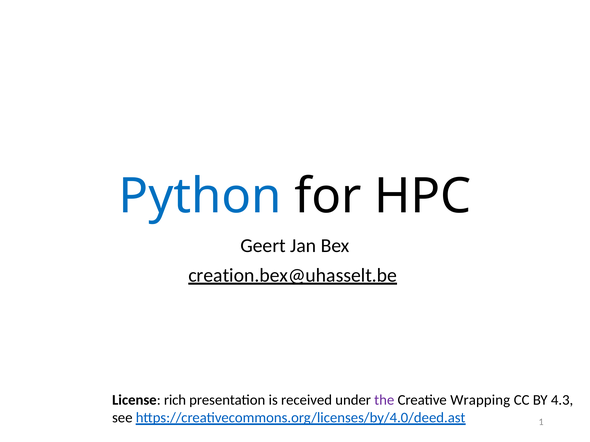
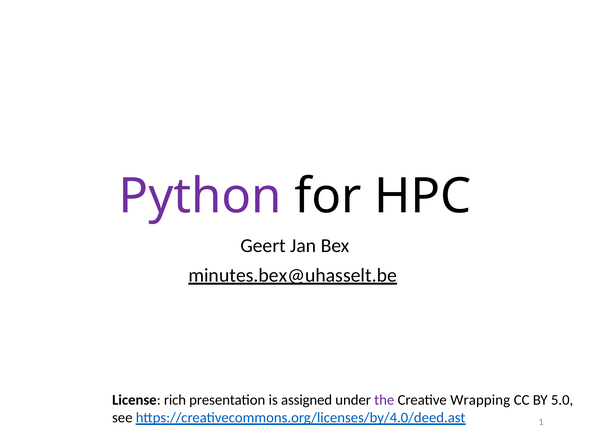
Python colour: blue -> purple (200, 197)
creation.bex@uhasselt.be: creation.bex@uhasselt.be -> minutes.bex@uhasselt.be (293, 276)
received: received -> assigned (307, 401)
4.3: 4.3 -> 5.0 (562, 401)
